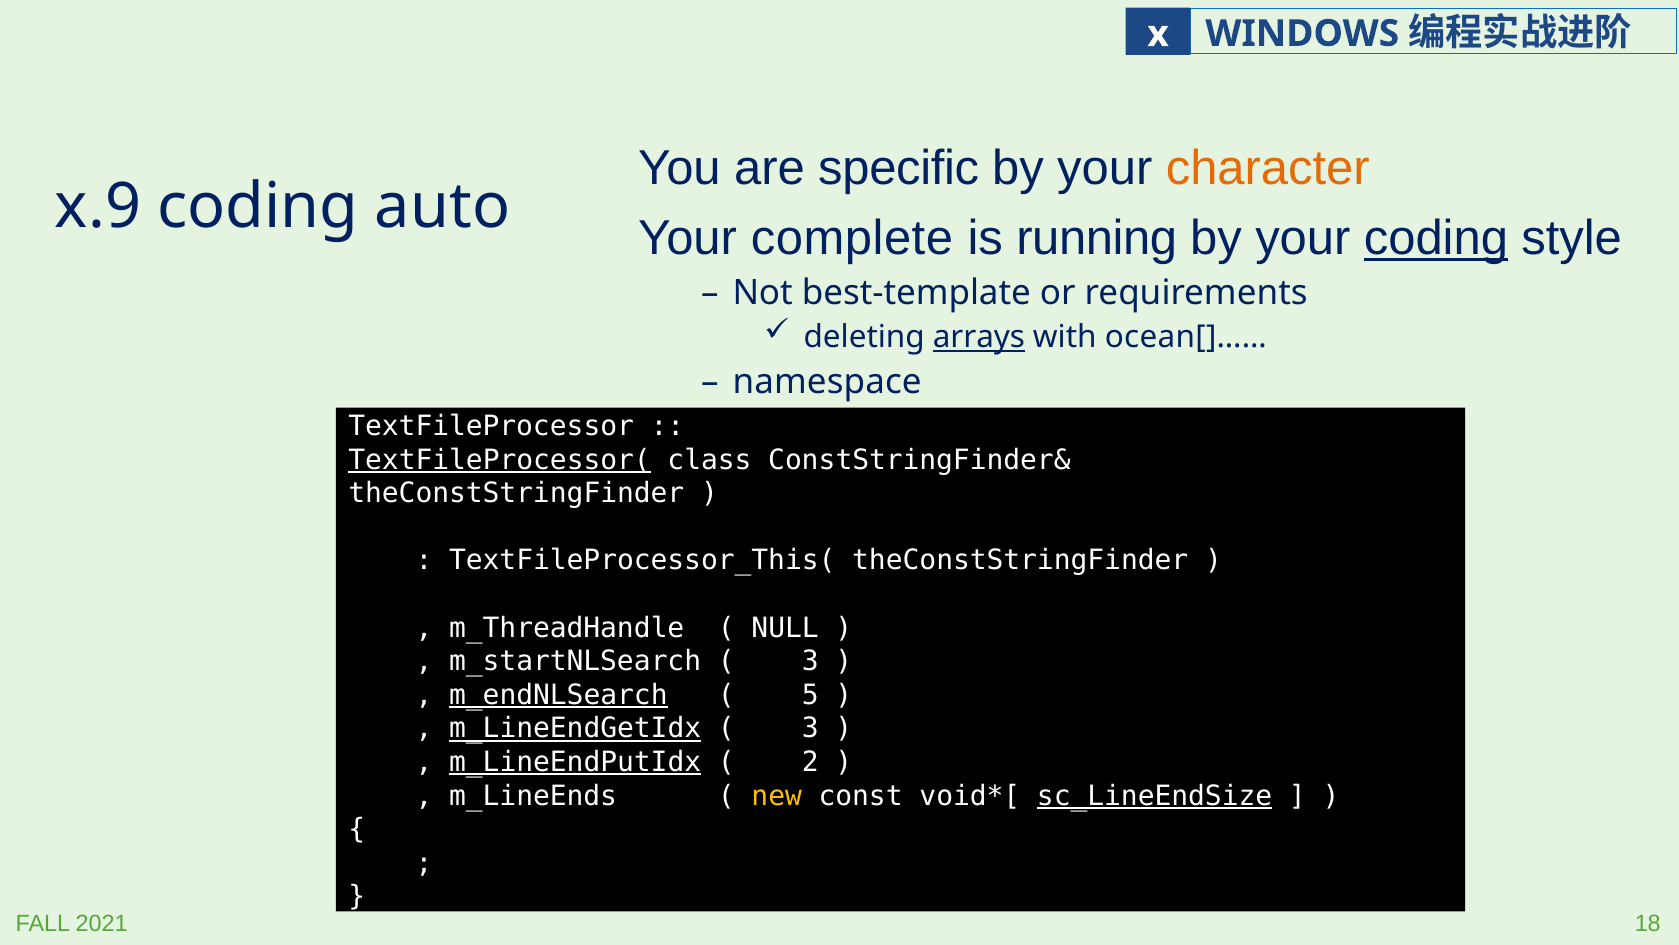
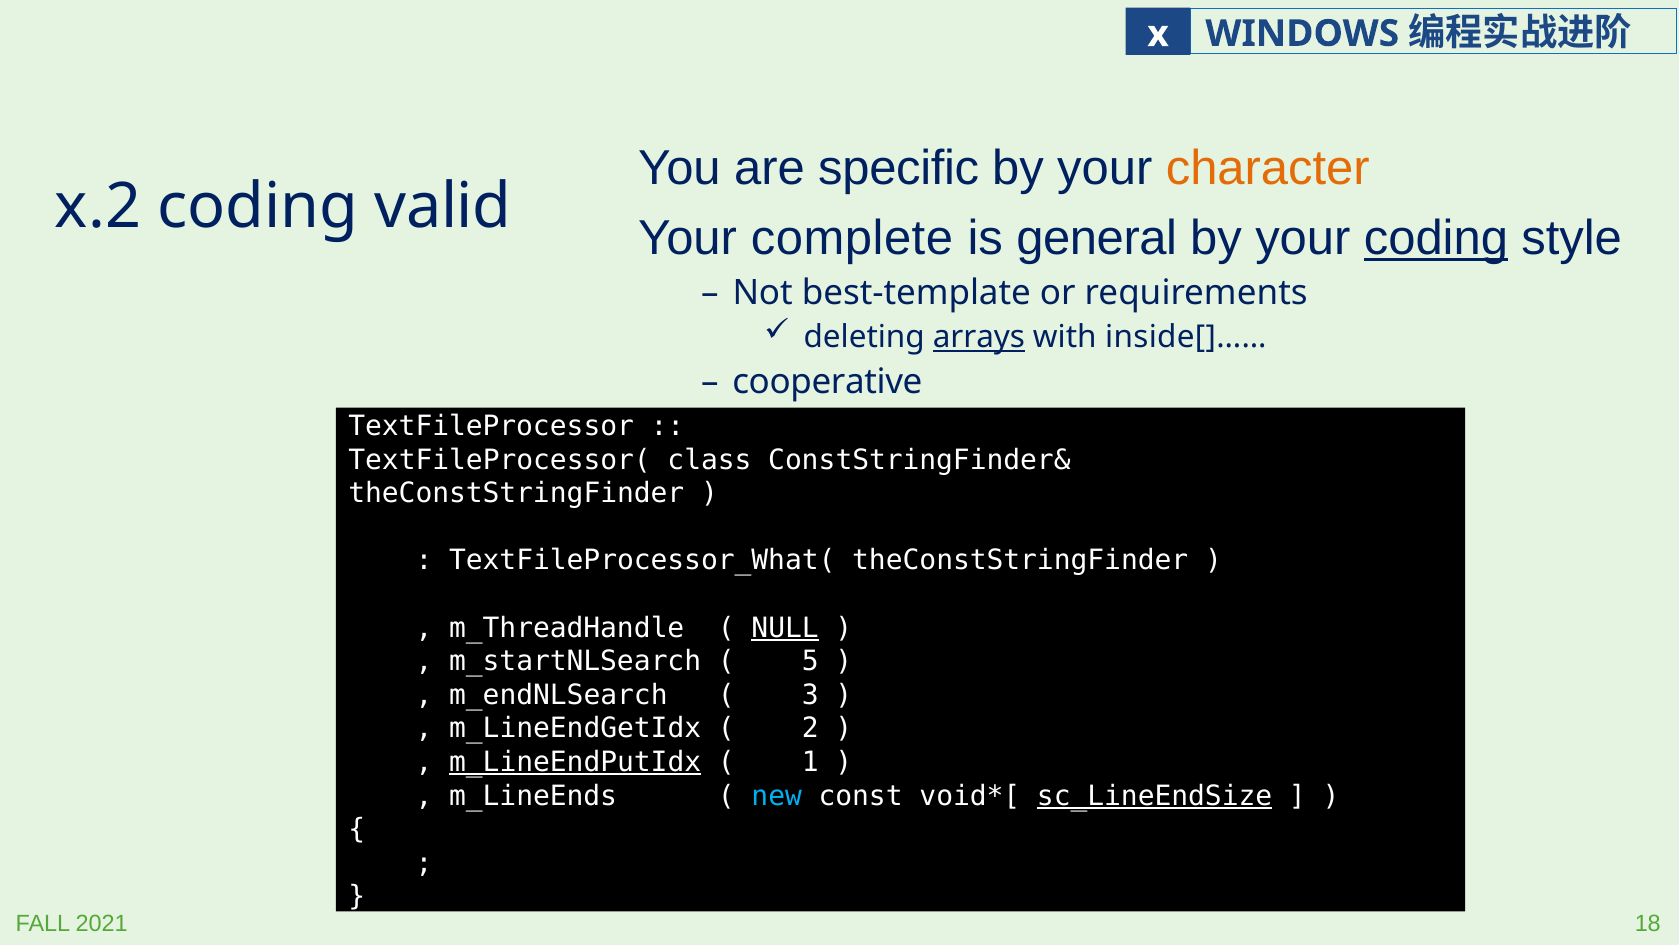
x.9: x.9 -> x.2 (98, 207)
auto: auto -> valid (443, 207)
running: running -> general (1097, 238)
ocean[]……: ocean[]…… -> inside[]…… (1186, 337)
namespace: namespace -> cooperative (827, 382)
TextFileProcessor( underline: present -> none (500, 460)
TextFileProcessor_This(: TextFileProcessor_This( -> TextFileProcessor_What( (642, 560)
NULL underline: none -> present (785, 628)
3: 3 -> 5 (810, 661)
m_endNLSearch underline: present -> none (558, 695)
5: 5 -> 3 (810, 695)
m_LineEndGetIdx underline: present -> none (575, 728)
3: 3 -> 2 (810, 728)
2: 2 -> 1 (810, 762)
new colour: yellow -> light blue (777, 795)
